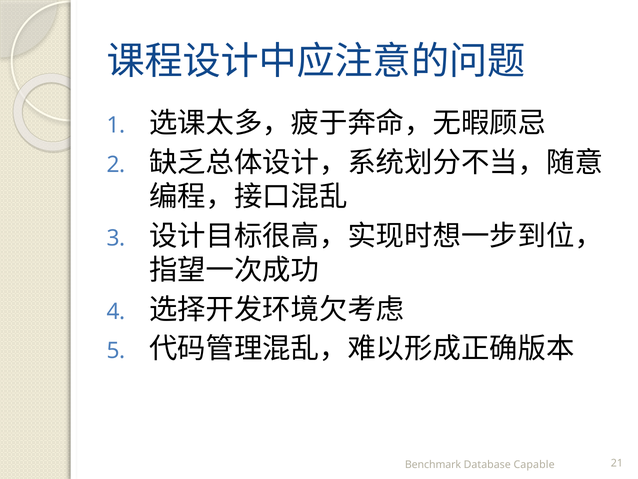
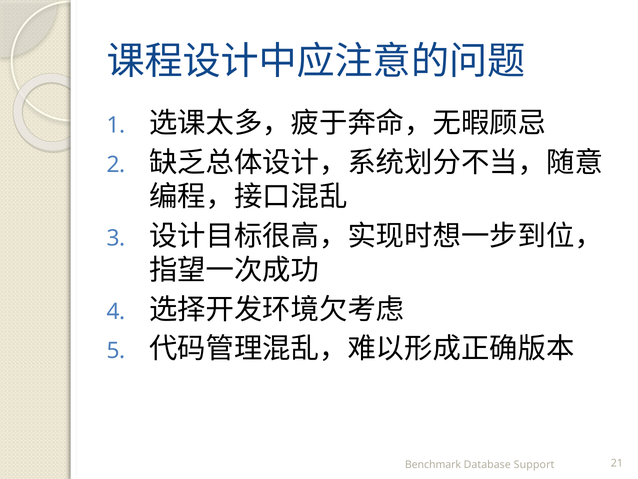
Capable: Capable -> Support (534, 464)
